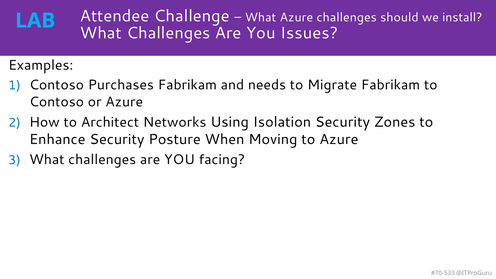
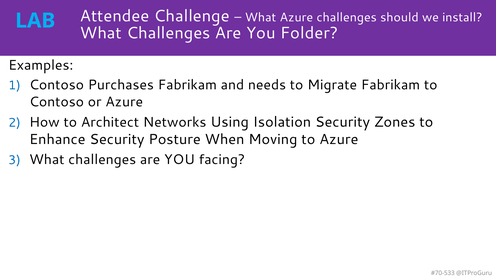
Issues: Issues -> Folder (309, 33)
